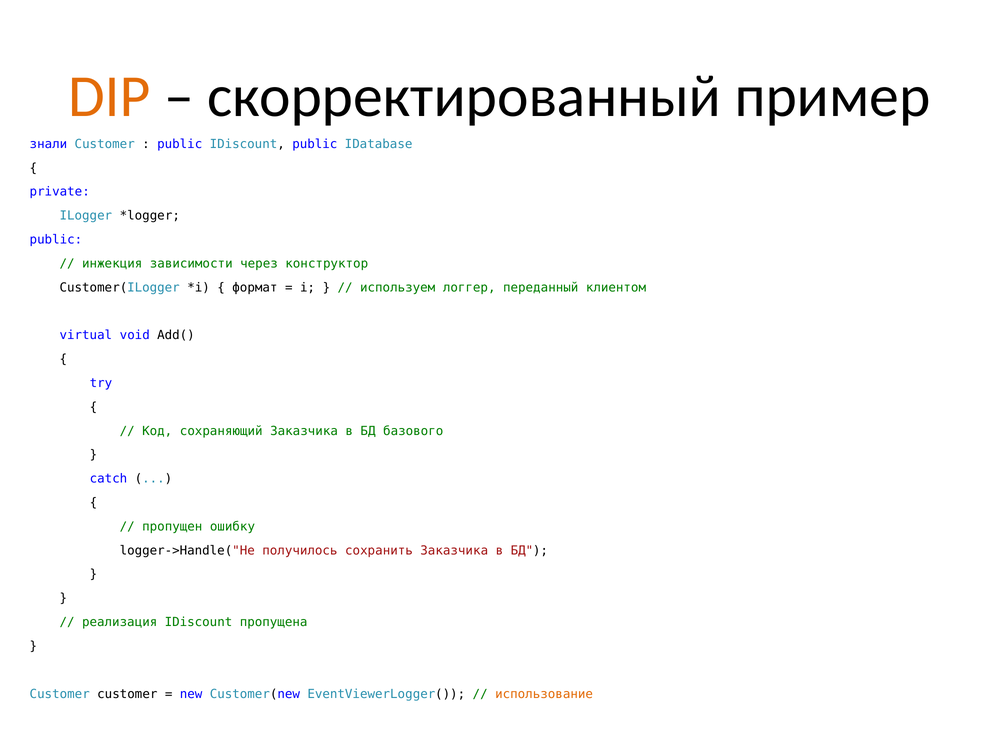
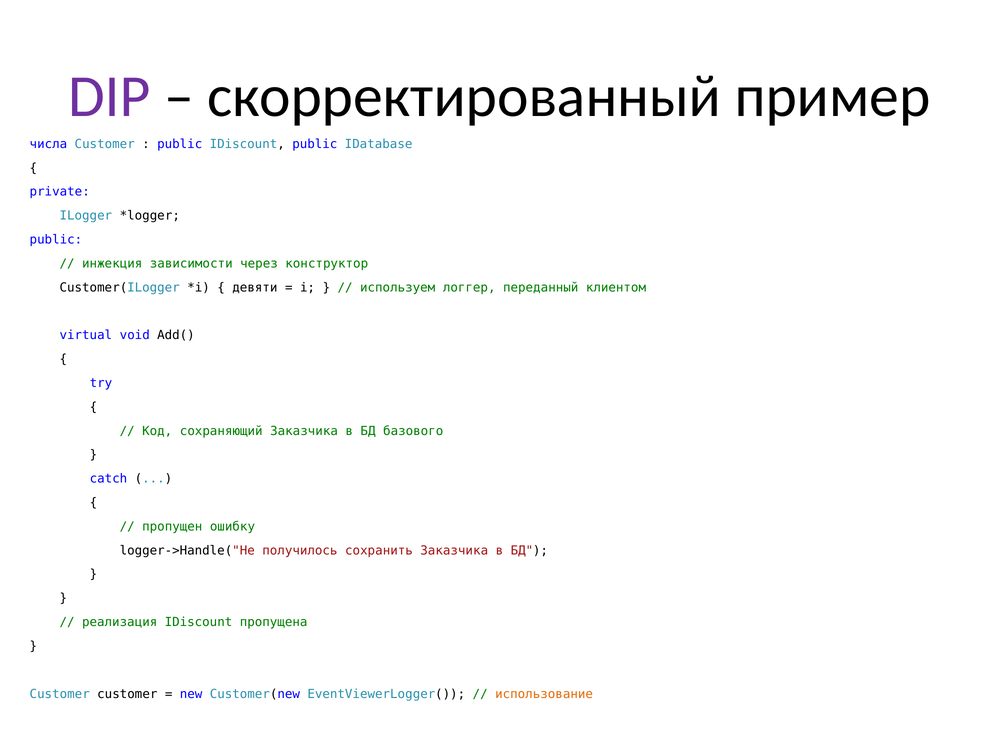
DIP colour: orange -> purple (109, 97)
знали: знали -> числа (48, 144)
формат: формат -> девяти (255, 288)
